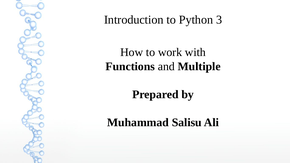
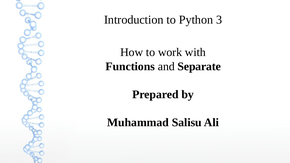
Multiple: Multiple -> Separate (199, 66)
